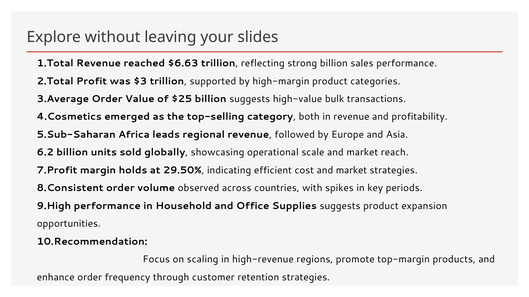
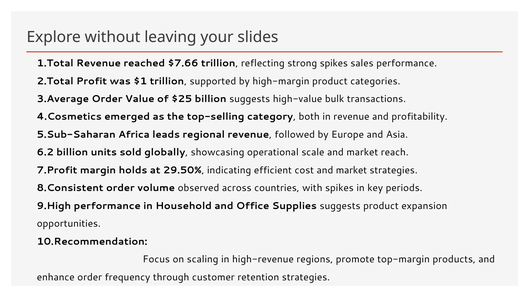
$6.63: $6.63 -> $7.66 (183, 63)
strong billion: billion -> spikes (334, 63)
$3: $3 -> $1 (140, 81)
